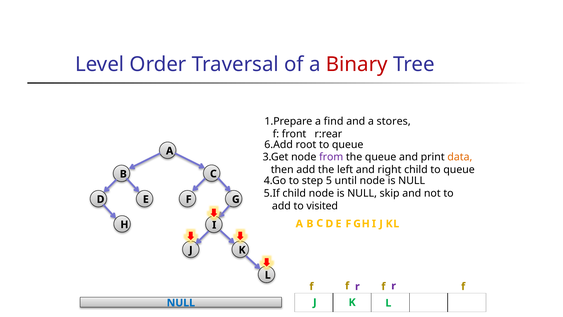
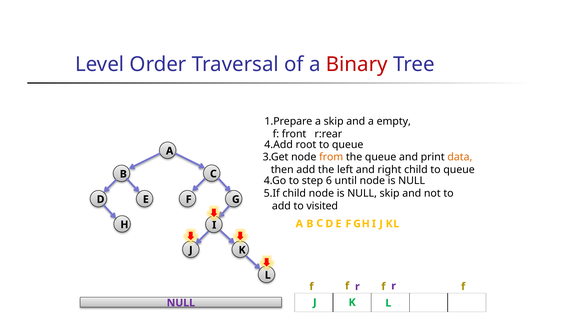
a find: find -> skip (334, 121)
stores: stores -> empty (394, 121)
6.Add: 6.Add -> 4.Add (279, 144)
from colour: purple -> orange (331, 157)
5: 5 -> 6 (329, 181)
NULL colour: blue -> purple (181, 303)
